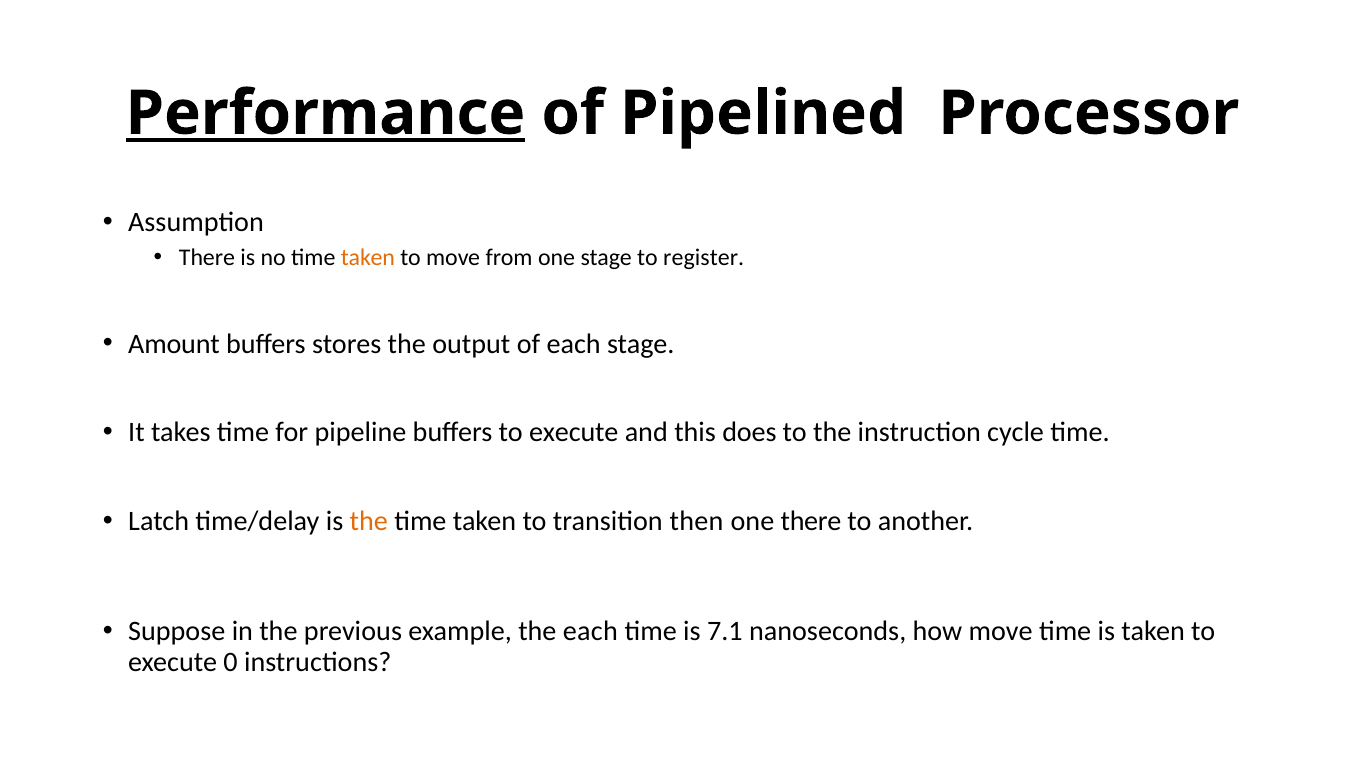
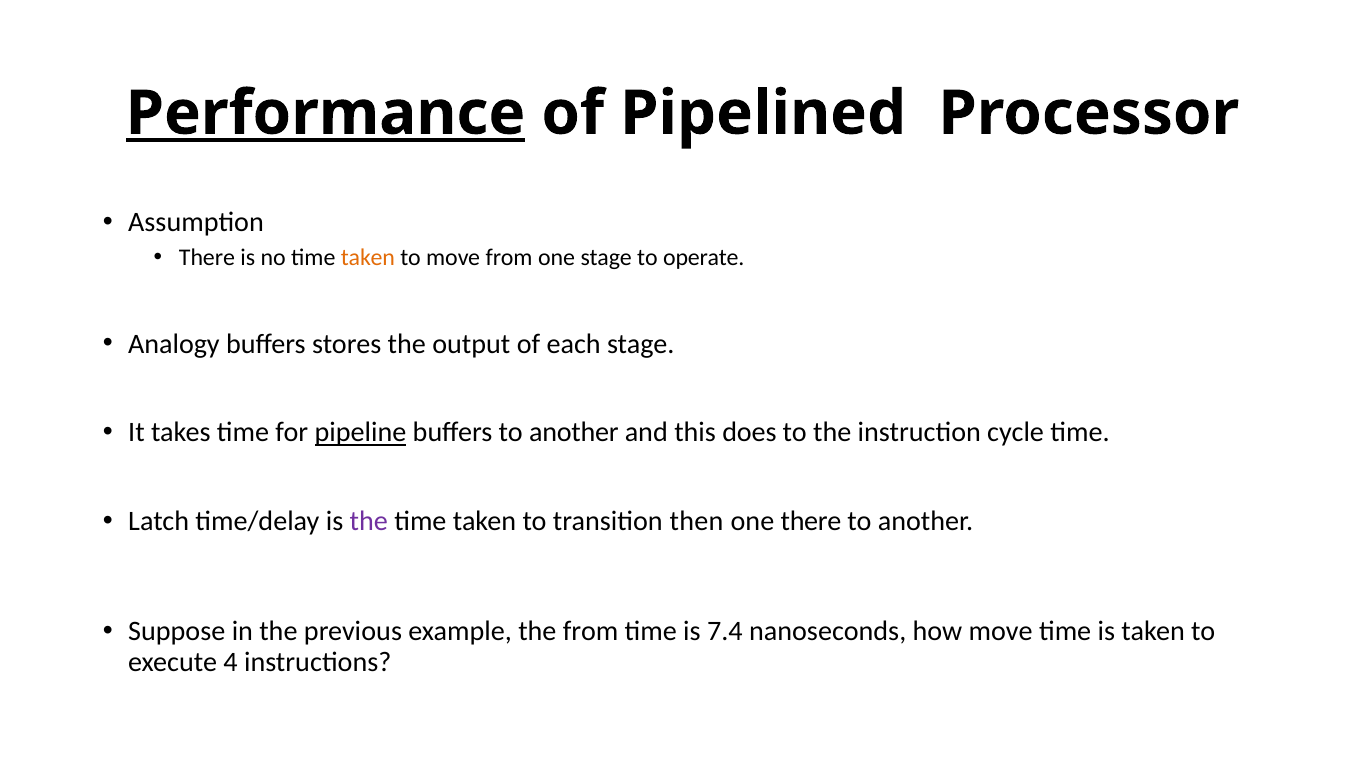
register: register -> operate (704, 257)
Amount: Amount -> Analogy (174, 344)
pipeline underline: none -> present (360, 433)
buffers to execute: execute -> another (574, 433)
the colour: orange -> purple (369, 522)
the each: each -> from (591, 632)
7.1: 7.1 -> 7.4 (725, 632)
0: 0 -> 4 (231, 662)
